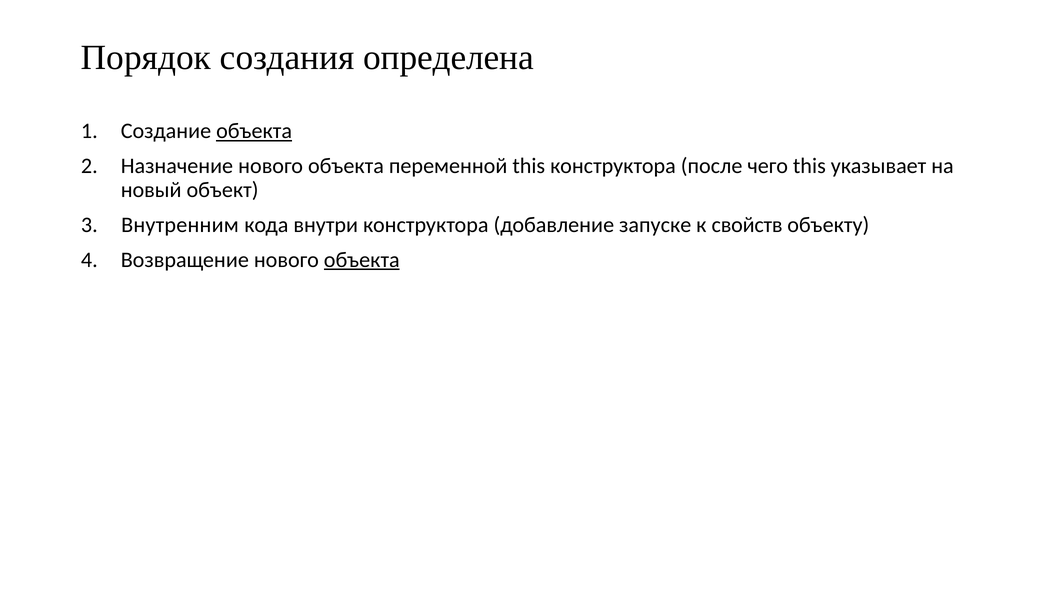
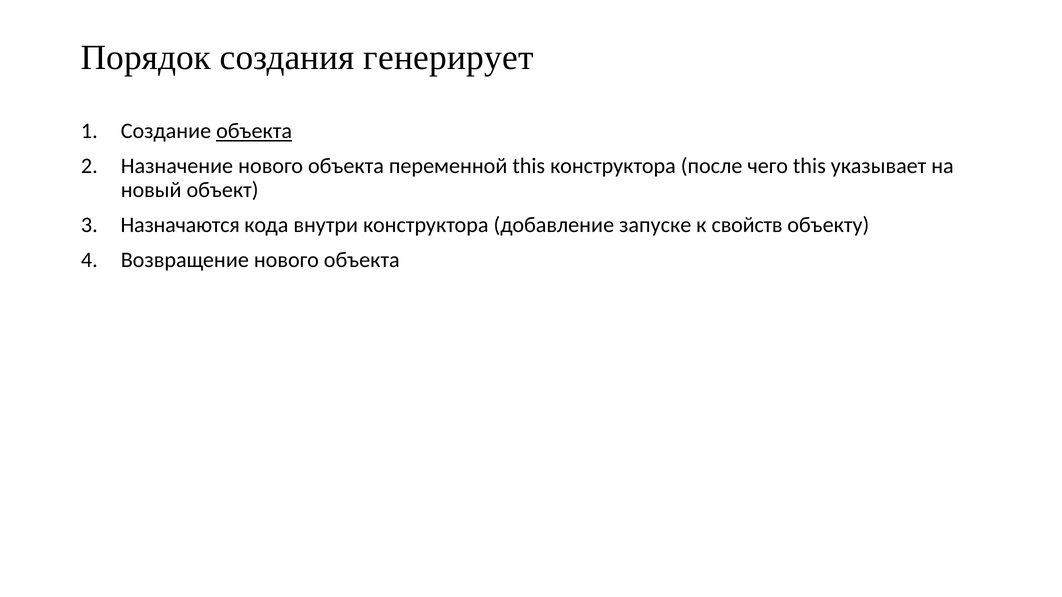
определена: определена -> генерирует (448, 57)
Внутренним: Внутренним -> Назначаются (180, 225)
объекта underline: present -> none (362, 260)
